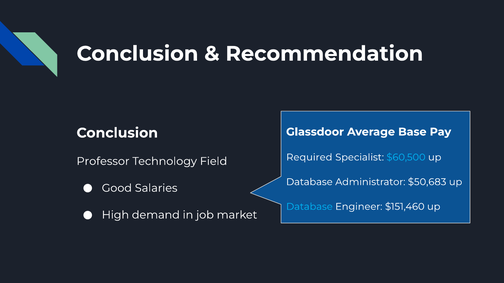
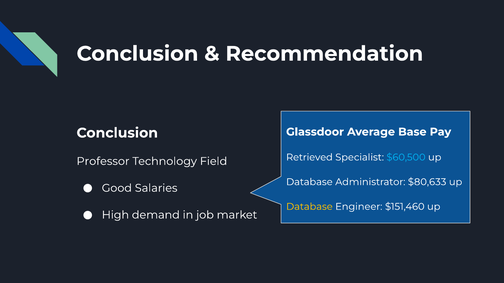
Required: Required -> Retrieved (309, 158)
$50,683: $50,683 -> $80,633 (427, 182)
Database colour: light blue -> yellow (309, 207)
